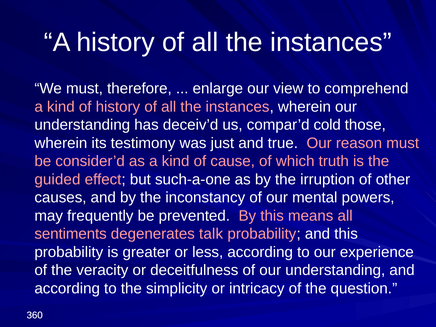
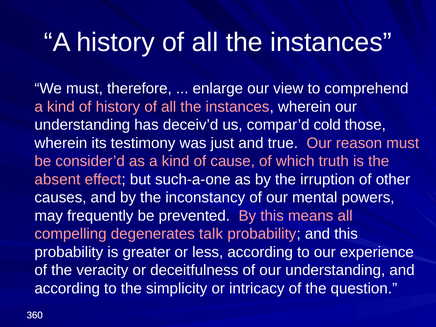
guided: guided -> absent (57, 179)
sentiments: sentiments -> compelling (71, 234)
